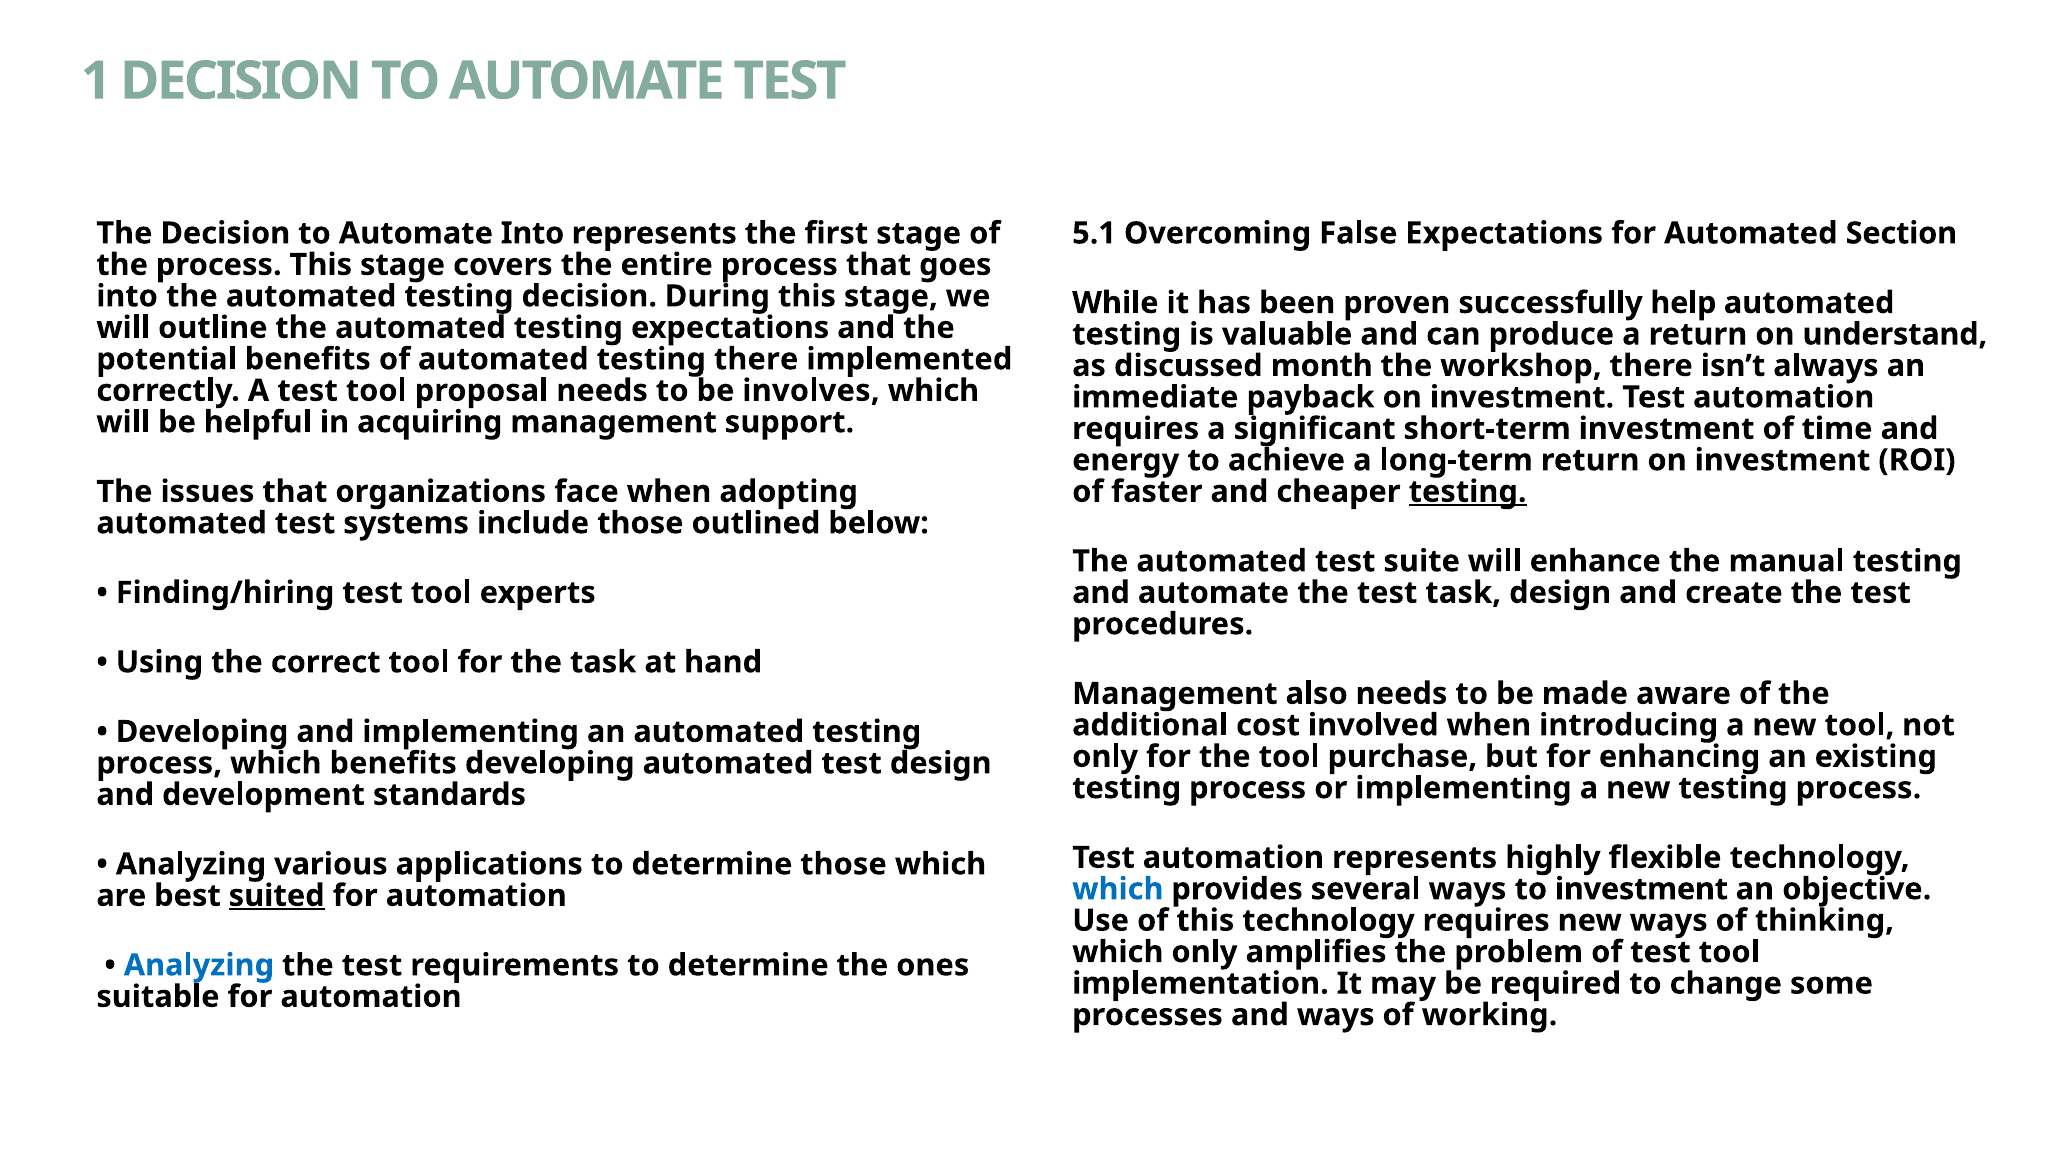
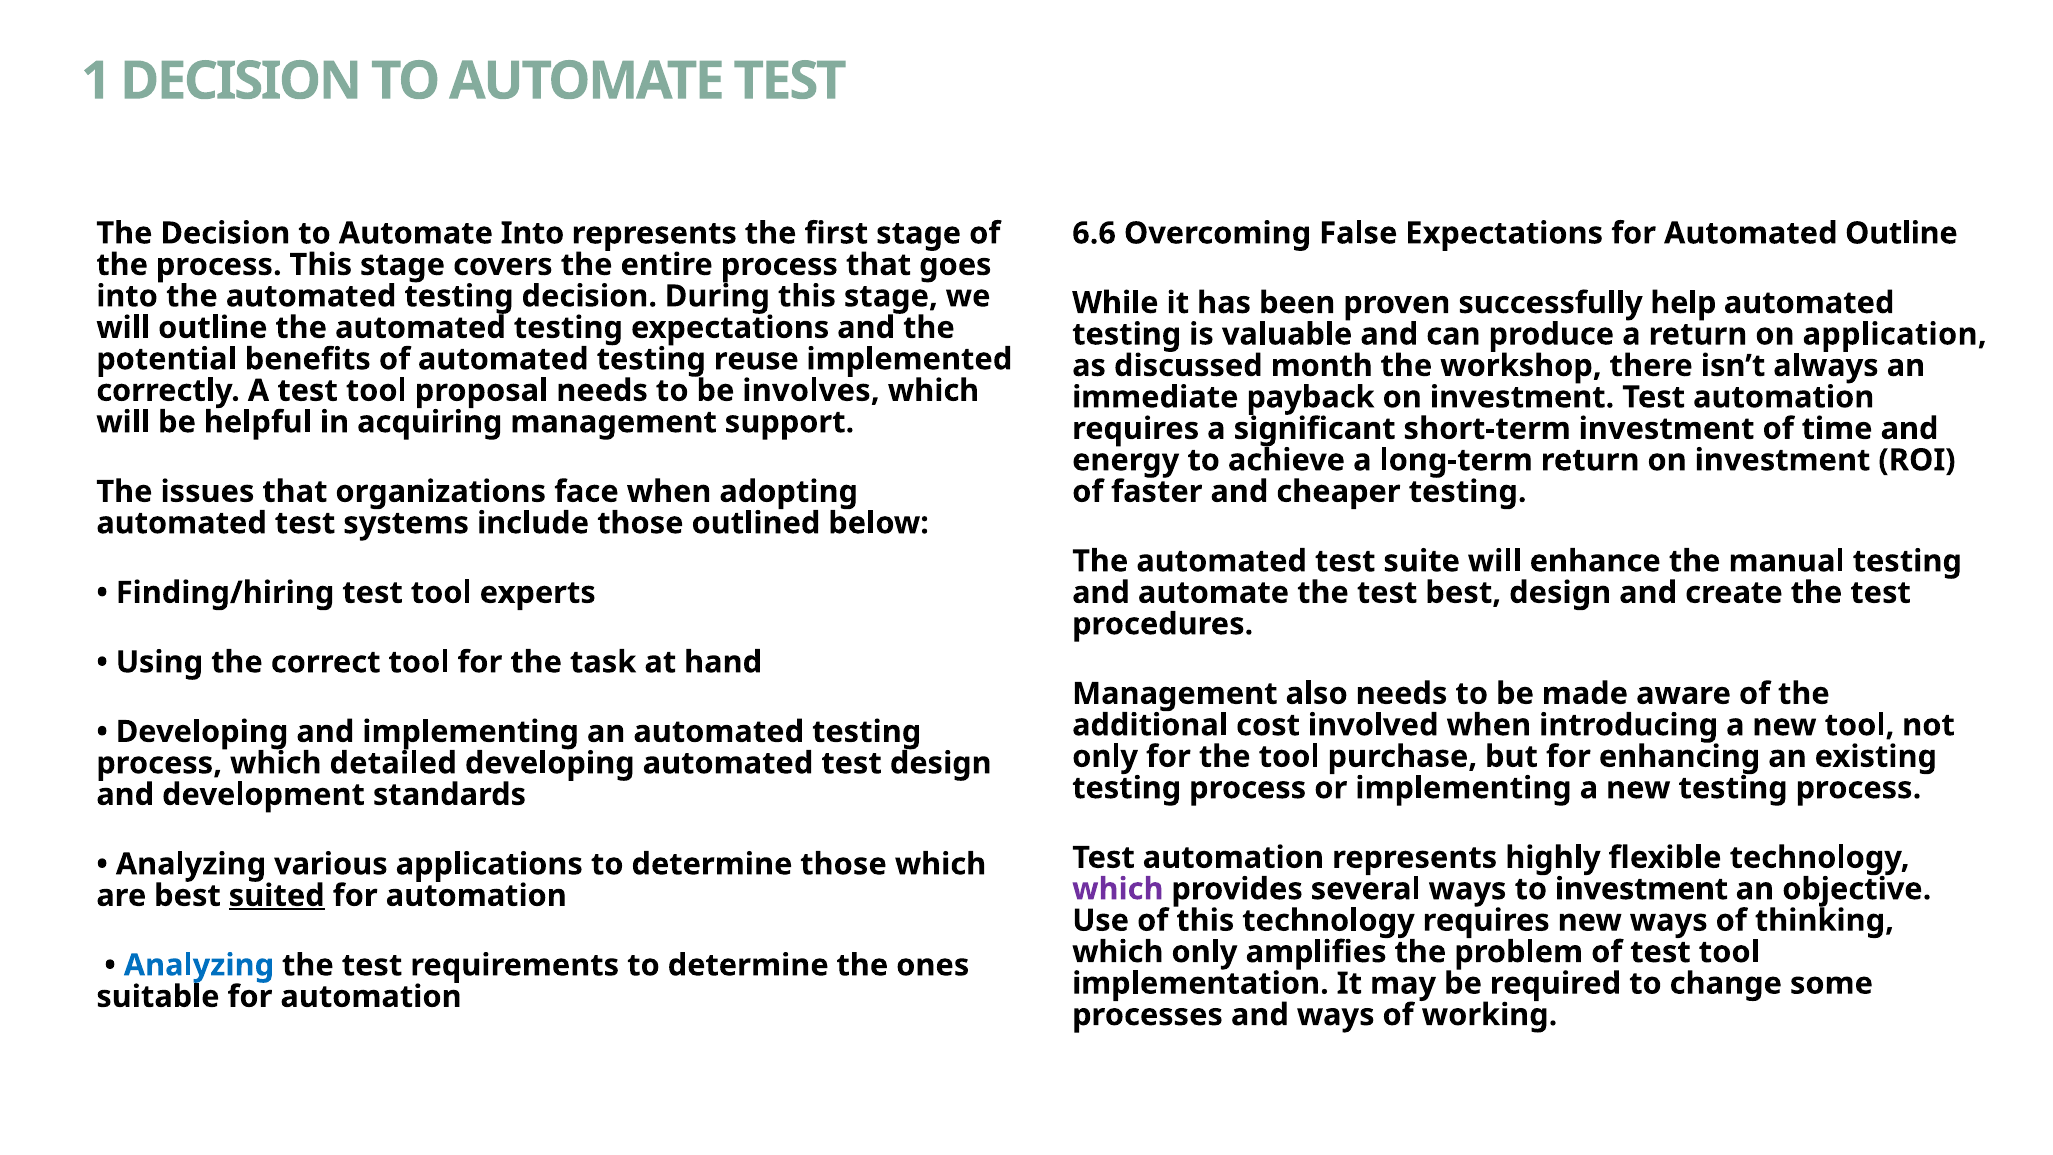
5.1: 5.1 -> 6.6 (1094, 233)
Automated Section: Section -> Outline (1901, 233)
understand: understand -> application (1895, 334)
testing there: there -> reuse (756, 359)
testing underline: present -> none (1468, 492)
test task: task -> best (1463, 593)
which benefits: benefits -> detailed (393, 763)
which colour: blue -> purple (1118, 889)
